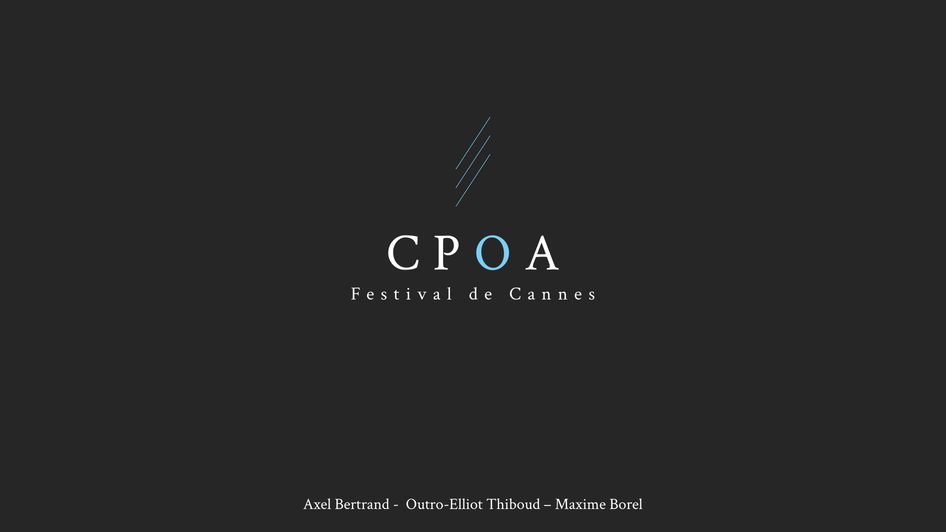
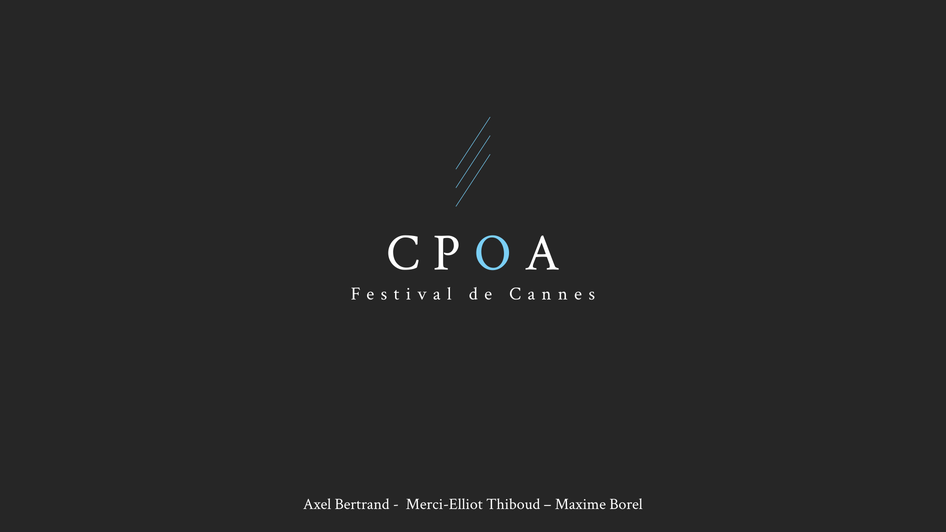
Outro-Elliot: Outro-Elliot -> Merci-Elliot (444, 504)
